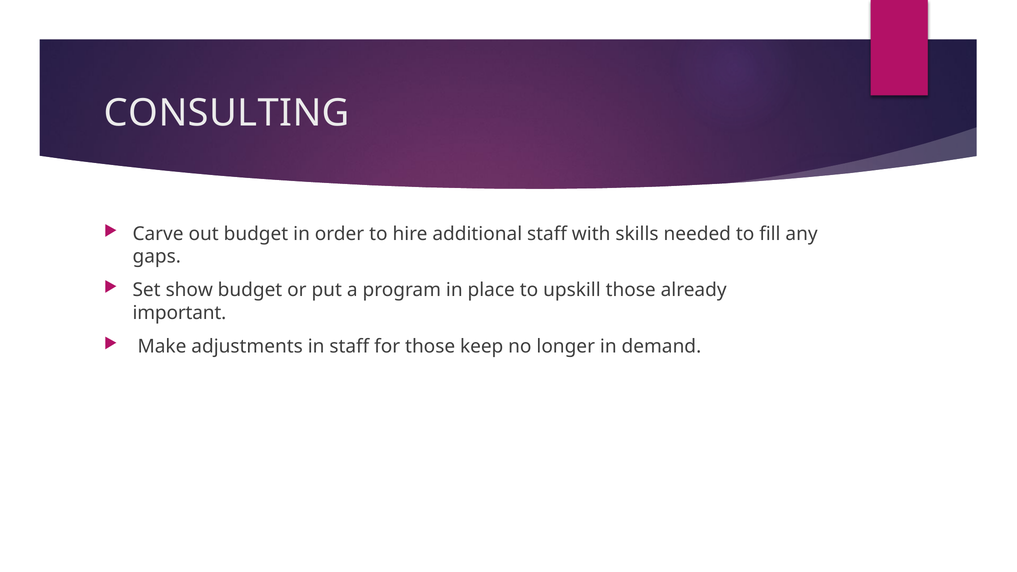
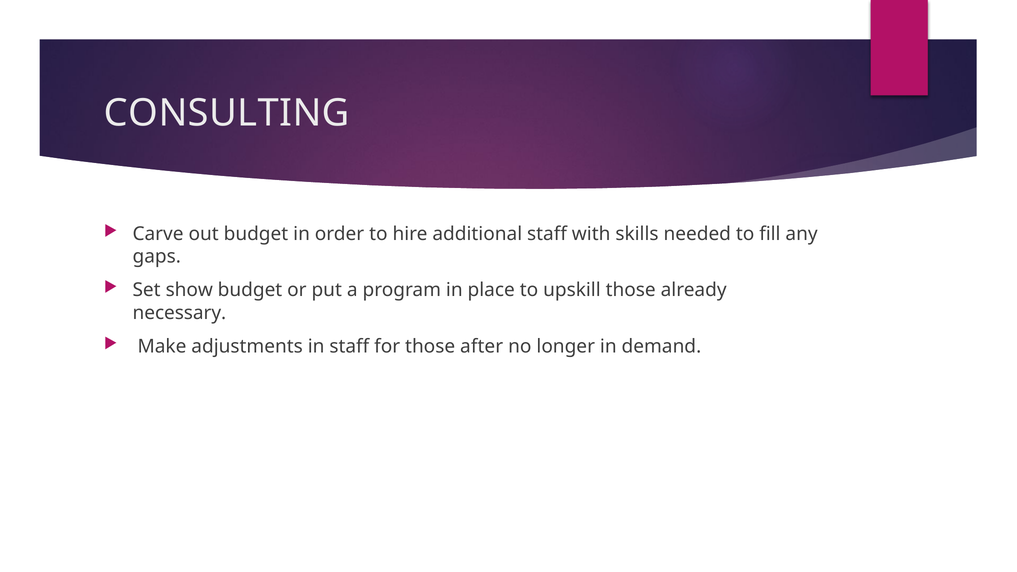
important: important -> necessary (179, 313)
keep: keep -> after (482, 346)
